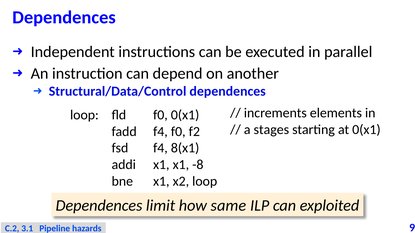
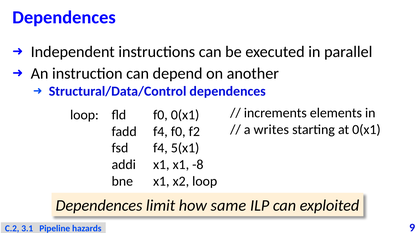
stages: stages -> writes (271, 130)
8(x1: 8(x1 -> 5(x1 (185, 148)
